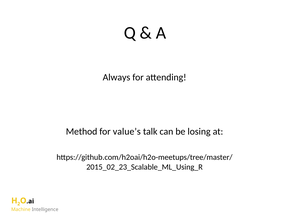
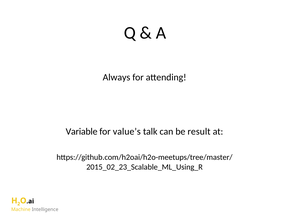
Method: Method -> Variable (82, 131)
losing: losing -> result (199, 131)
